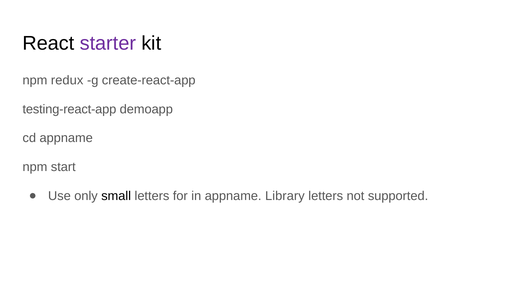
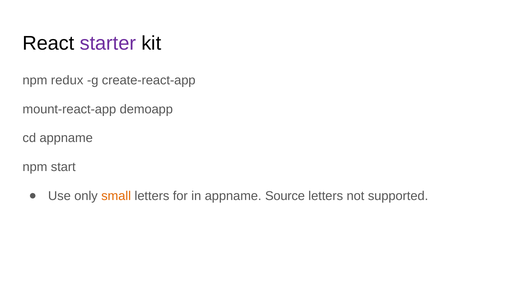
testing-react-app: testing-react-app -> mount-react-app (69, 109)
small colour: black -> orange (116, 196)
Library: Library -> Source (285, 196)
